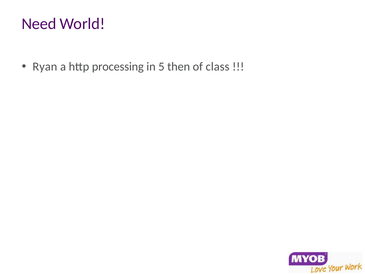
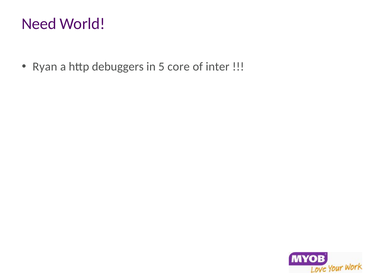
processing: processing -> debuggers (118, 67)
then: then -> core (179, 67)
class: class -> inter (218, 67)
